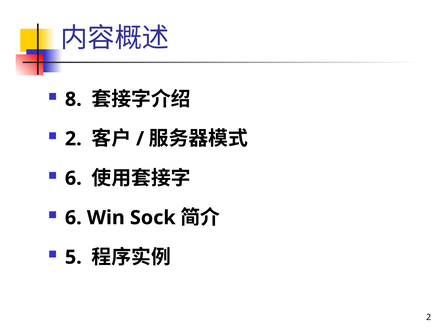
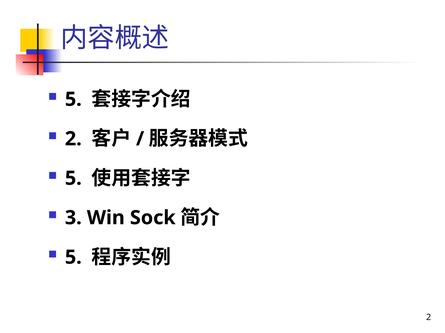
8: 8 -> 5 (73, 100)
6: 6 -> 5 (73, 179)
6: 6 -> 3 (73, 218)
